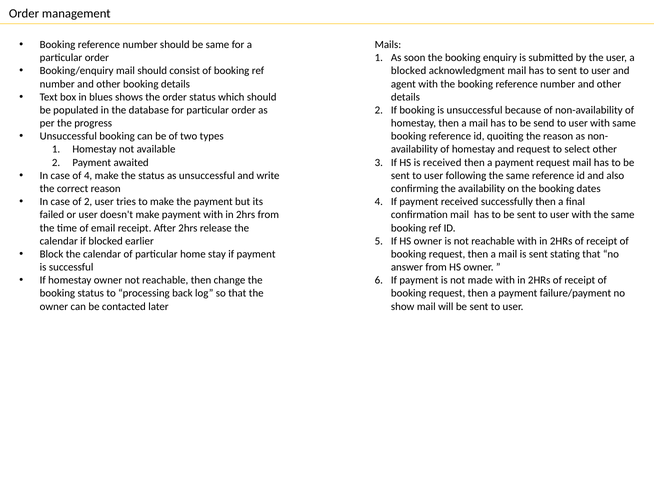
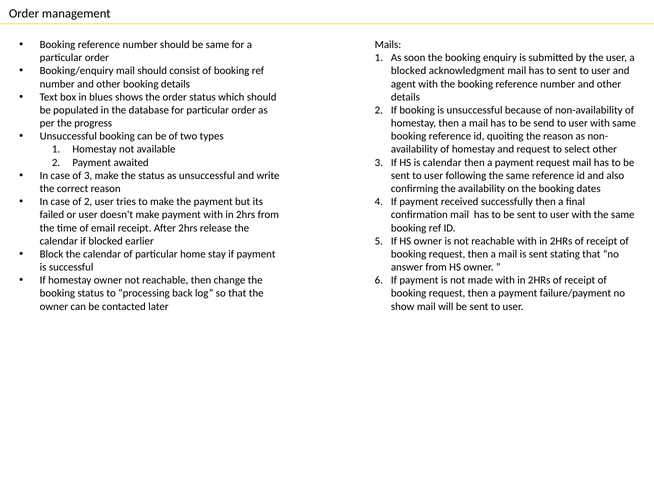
is received: received -> calendar (442, 162)
of 4: 4 -> 3 (88, 175)
